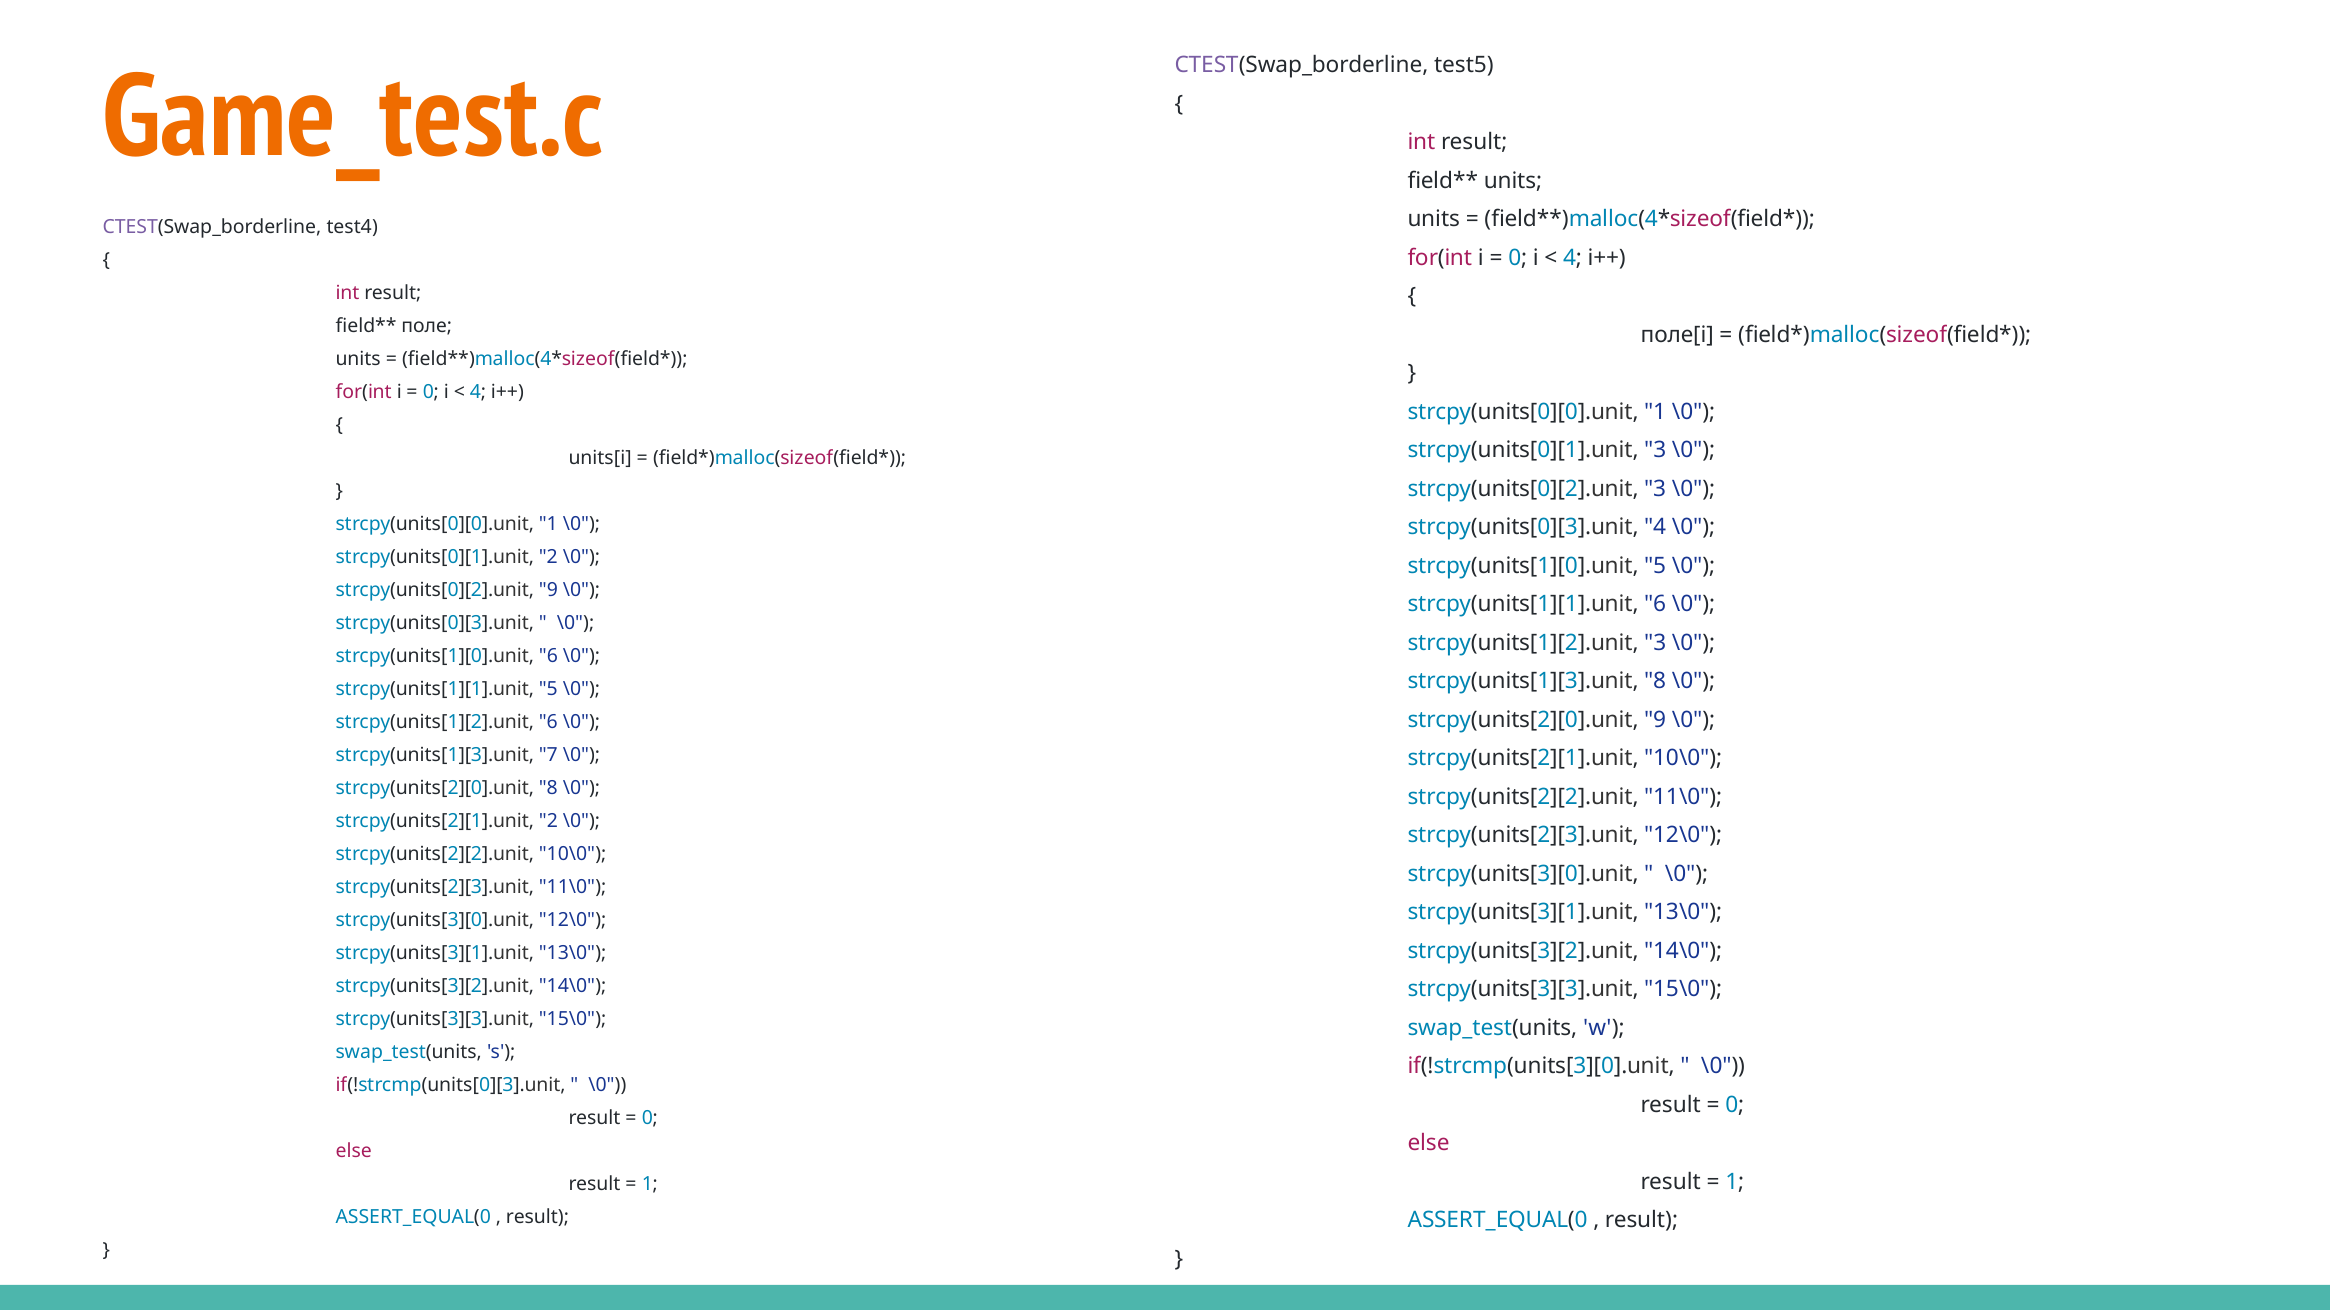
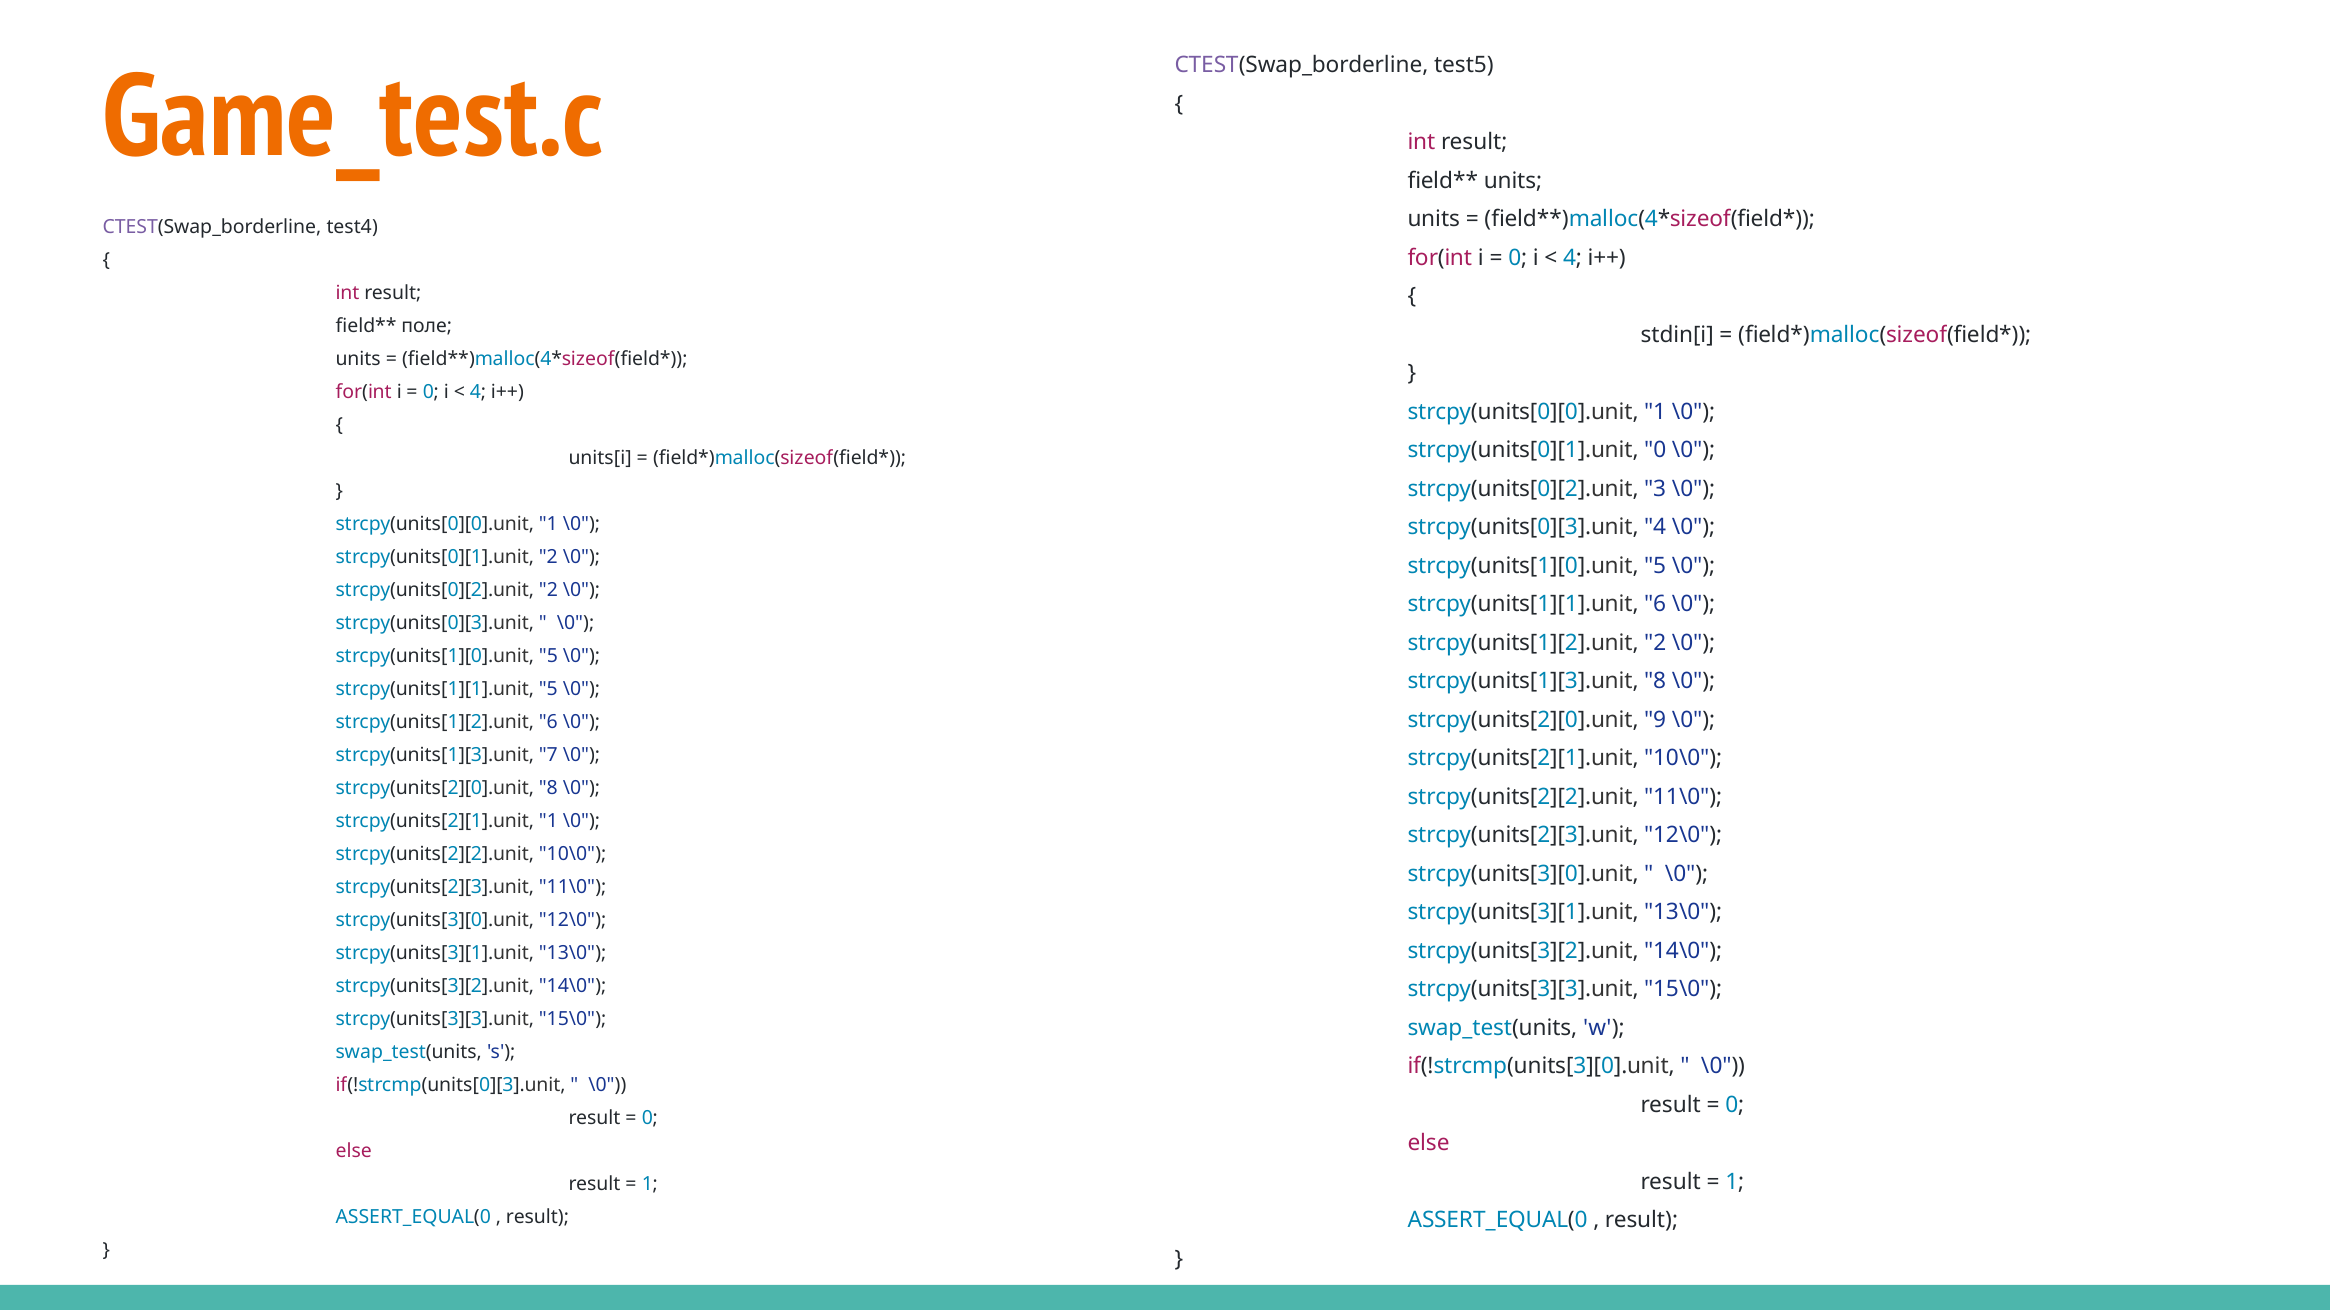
поле[i: поле[i -> stdin[i (1677, 335)
strcpy(units[0][1].unit 3: 3 -> 0 (1655, 451)
strcpy(units[0][2].unit 9: 9 -> 2 (548, 590)
strcpy(units[1][2].unit 3: 3 -> 2 (1655, 643)
6: 6 -> 5 (548, 656)
strcpy(units[2][1].unit 2: 2 -> 1 (548, 821)
